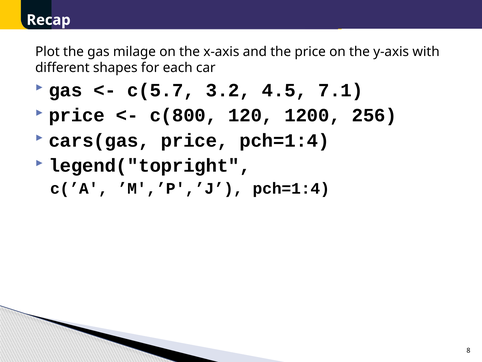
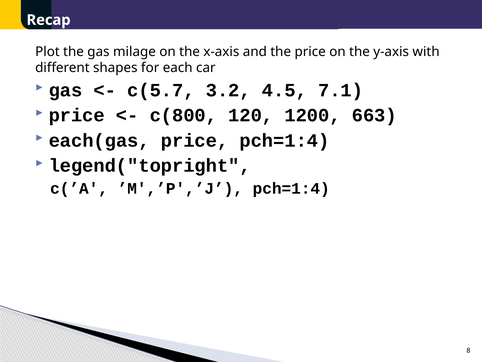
256: 256 -> 663 (374, 115)
cars(gas: cars(gas -> each(gas (99, 140)
